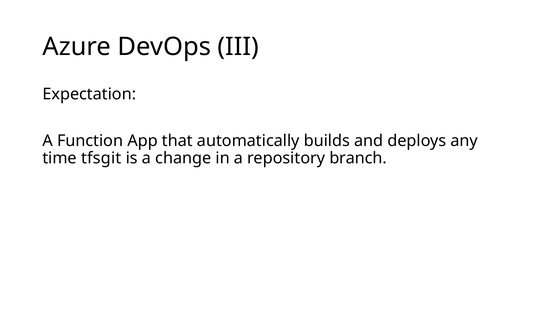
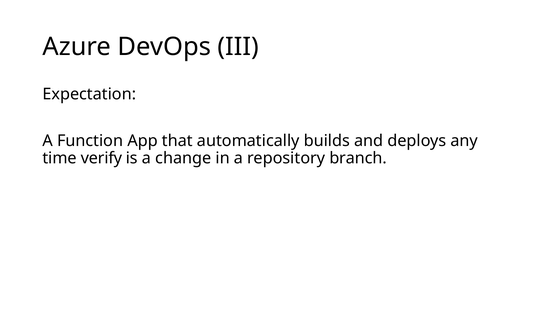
tfsgit: tfsgit -> verify (101, 158)
